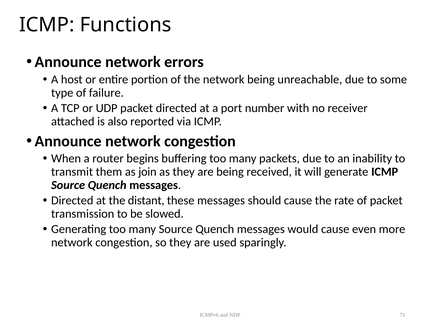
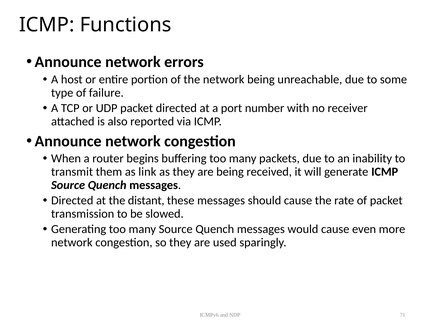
join: join -> link (147, 172)
